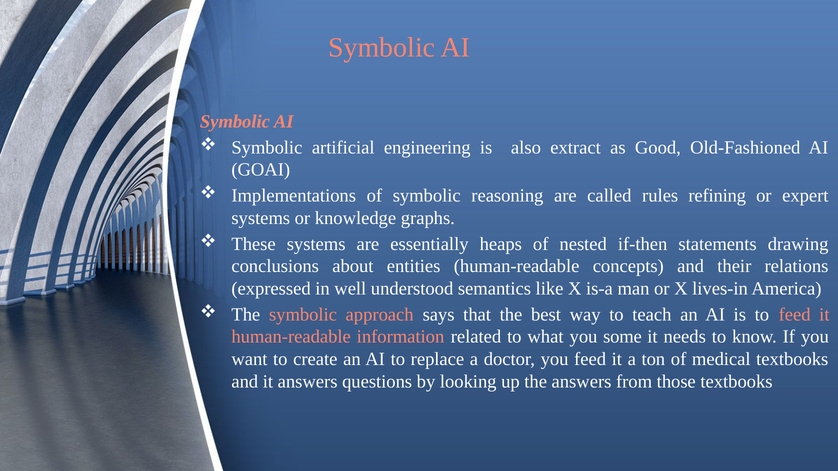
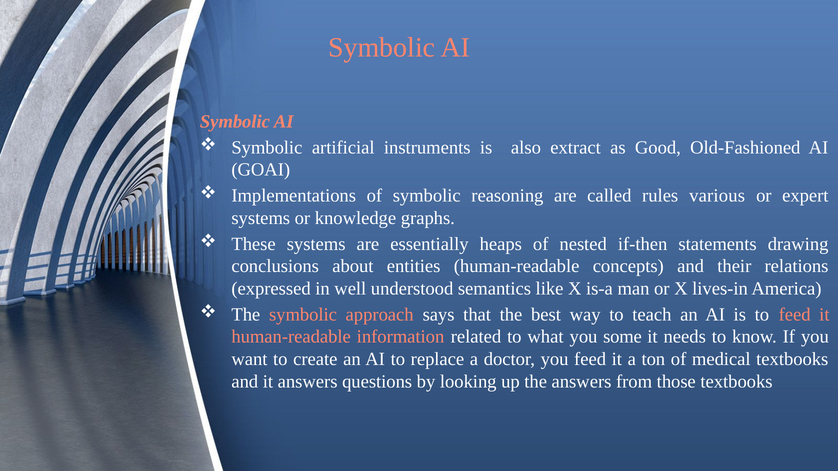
engineering: engineering -> instruments (427, 148)
refining: refining -> various (717, 196)
